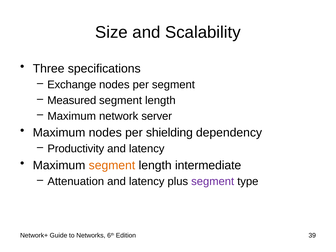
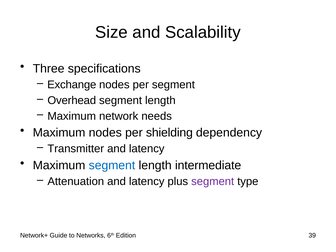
Measured: Measured -> Overhead (72, 100)
server: server -> needs (157, 116)
Productivity: Productivity -> Transmitter (76, 149)
segment colour: orange -> blue (112, 165)
